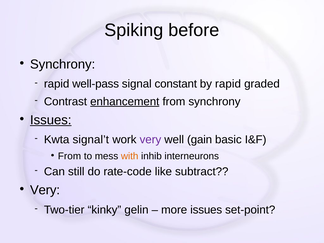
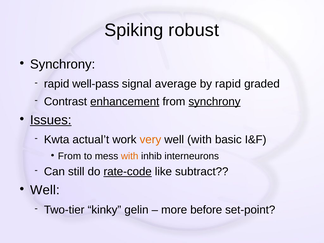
before: before -> robust (194, 30)
constant: constant -> average (176, 84)
synchrony underline: none -> present (214, 102)
signal’t: signal’t -> actual’t (91, 140)
very colour: purple -> orange (150, 140)
well gain: gain -> with (199, 140)
rate-code underline: none -> present (128, 172)
Very: Very -> Well (45, 190)
more issues: issues -> before (206, 210)
